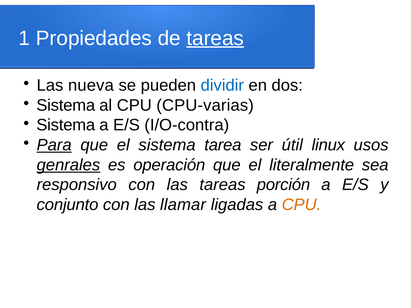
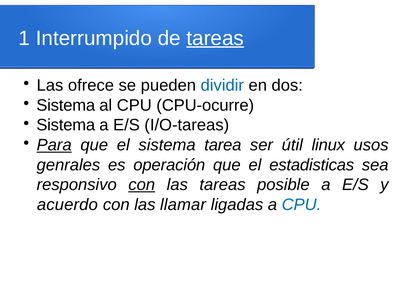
Propiedades: Propiedades -> Interrumpido (94, 38)
nueva: nueva -> ofrece (91, 85)
CPU-varias: CPU-varias -> CPU-ocurre (205, 105)
I/O-contra: I/O-contra -> I/O-tareas (187, 125)
genrales underline: present -> none (68, 165)
literalmente: literalmente -> estadisticas (312, 165)
con underline: none -> present (142, 185)
porción: porción -> posible (283, 185)
conjunto: conjunto -> acuerdo (67, 205)
CPU colour: orange -> blue (301, 205)
